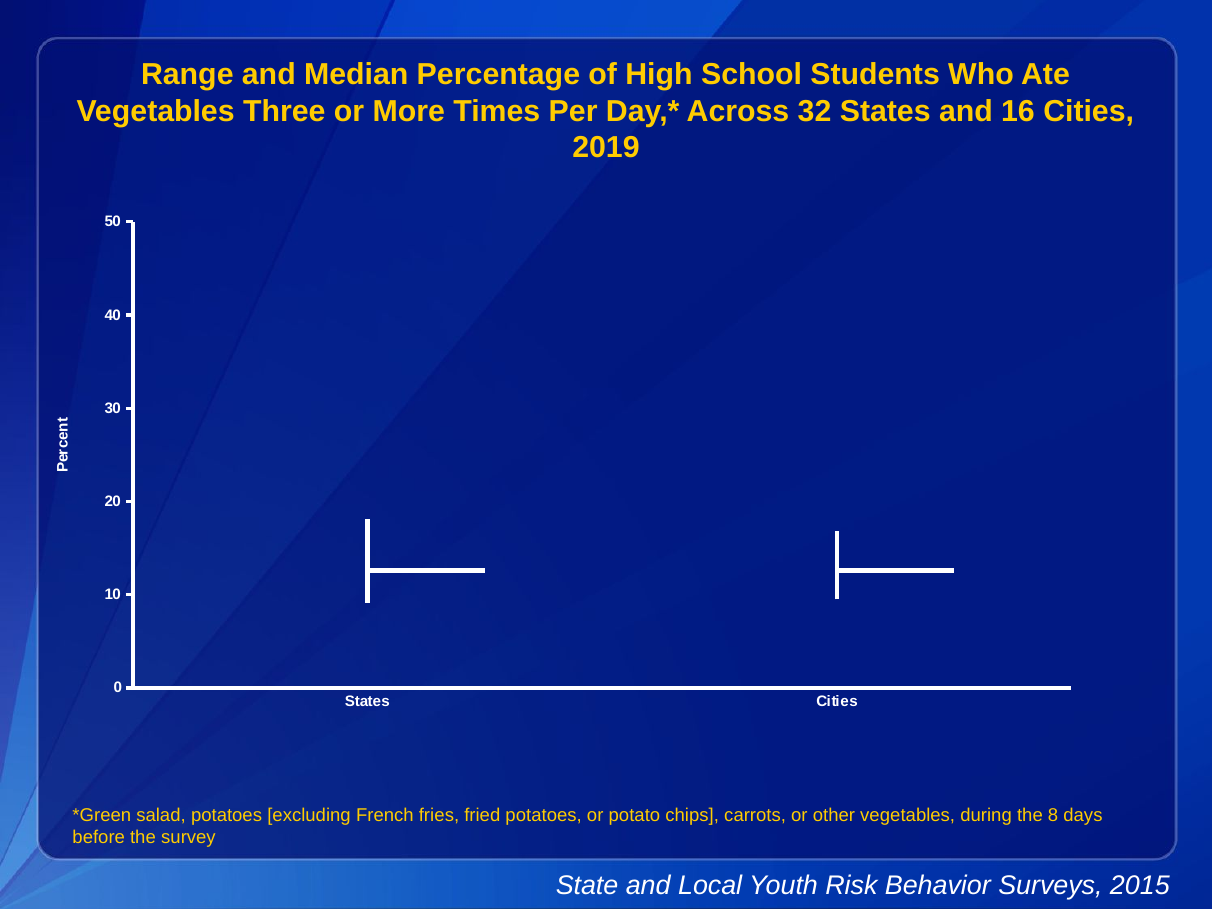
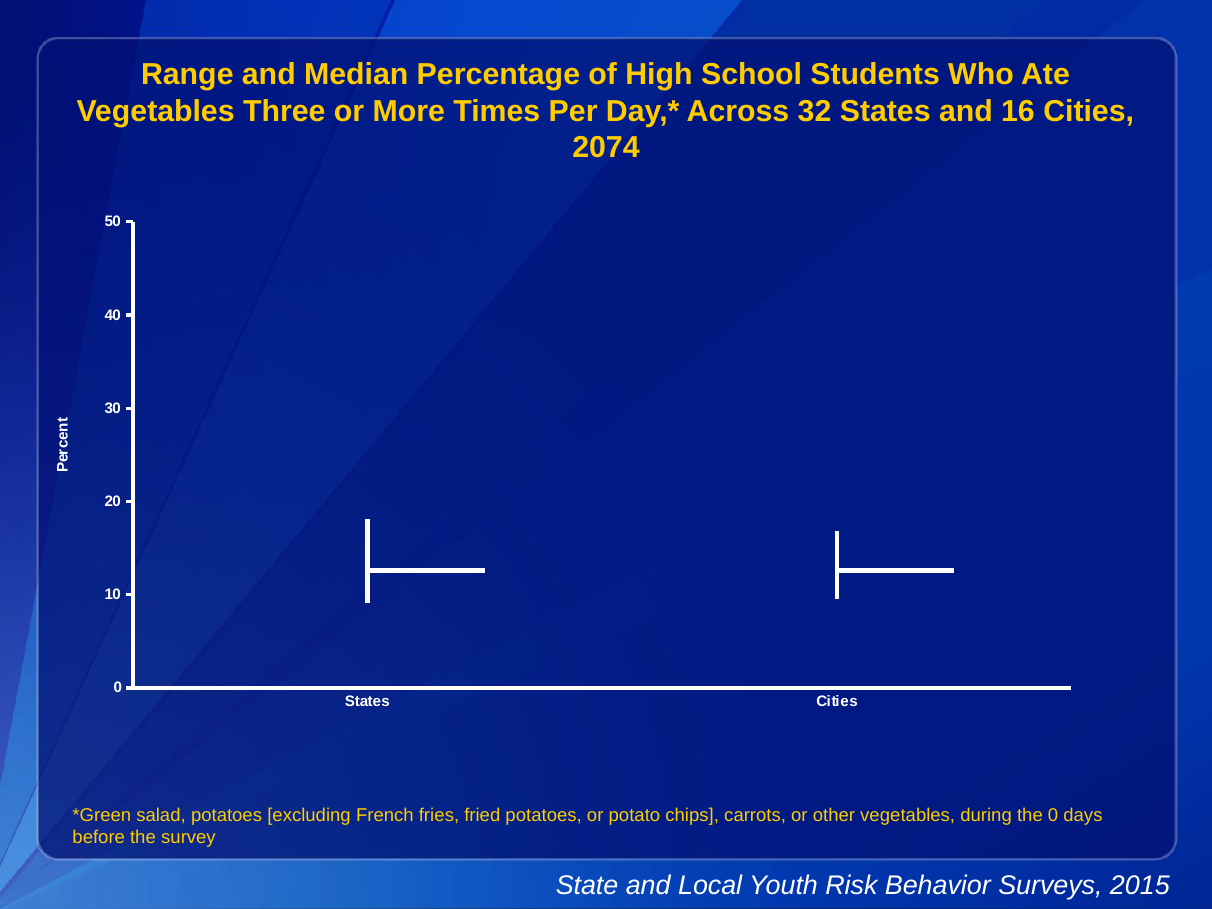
2019: 2019 -> 2074 (606, 147)
the 8: 8 -> 0 (1053, 815)
